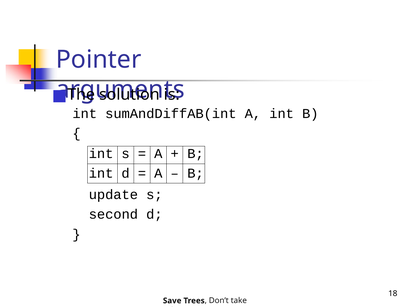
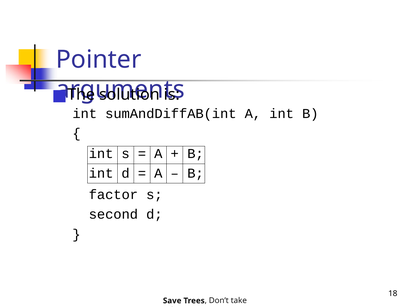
update: update -> factor (113, 195)
